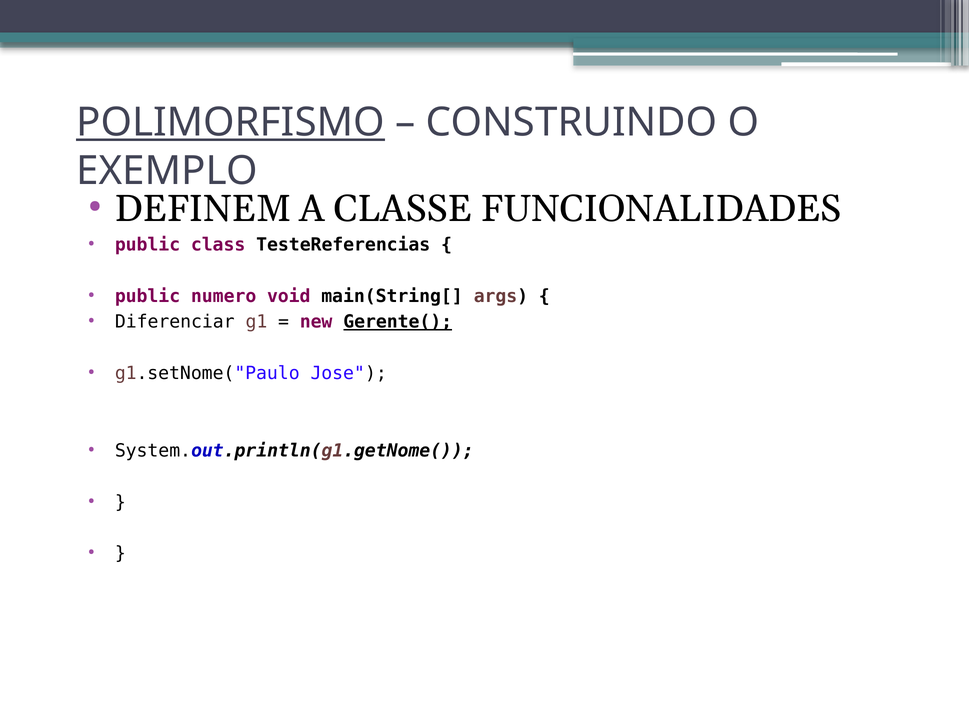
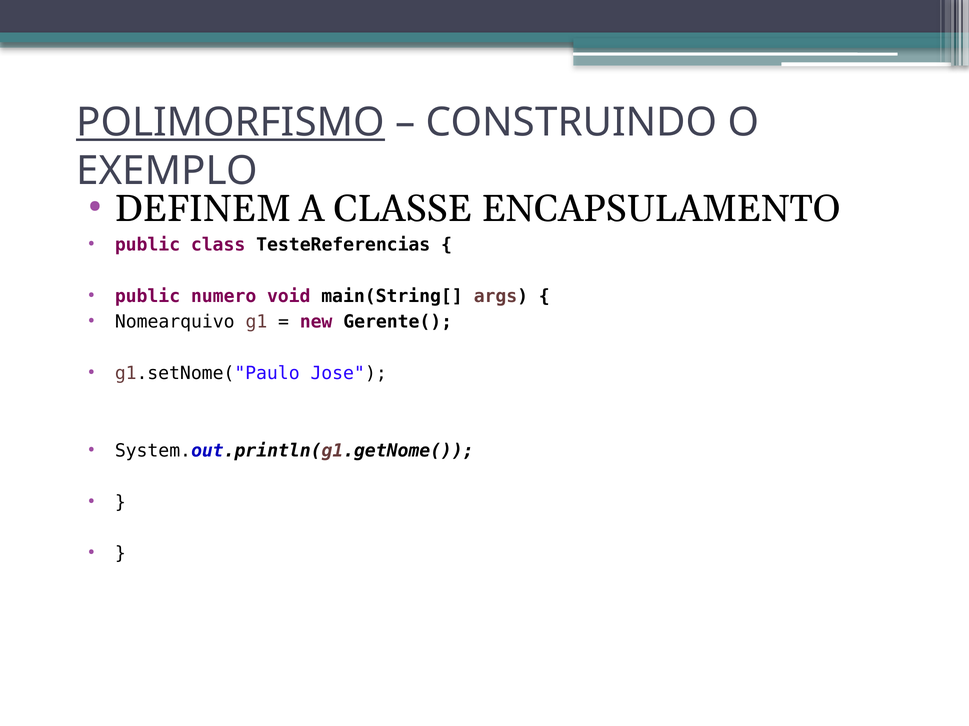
FUNCIONALIDADES: FUNCIONALIDADES -> ENCAPSULAMENTO (661, 209)
Diferenciar: Diferenciar -> Nomearquivo (175, 322)
Gerente( underline: present -> none (398, 322)
